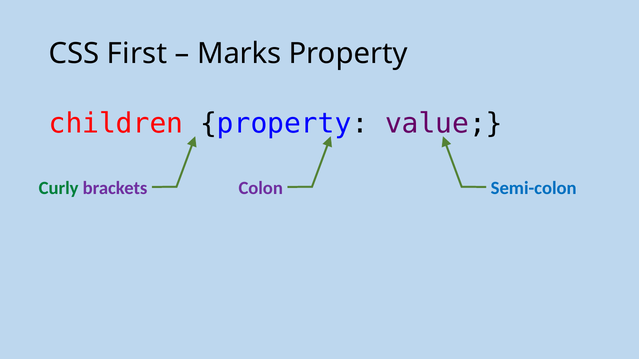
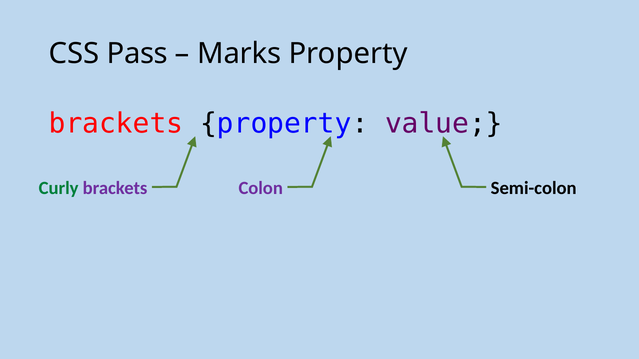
First: First -> Pass (137, 54)
children: children -> brackets (116, 124)
Semi-colon colour: blue -> black (534, 188)
